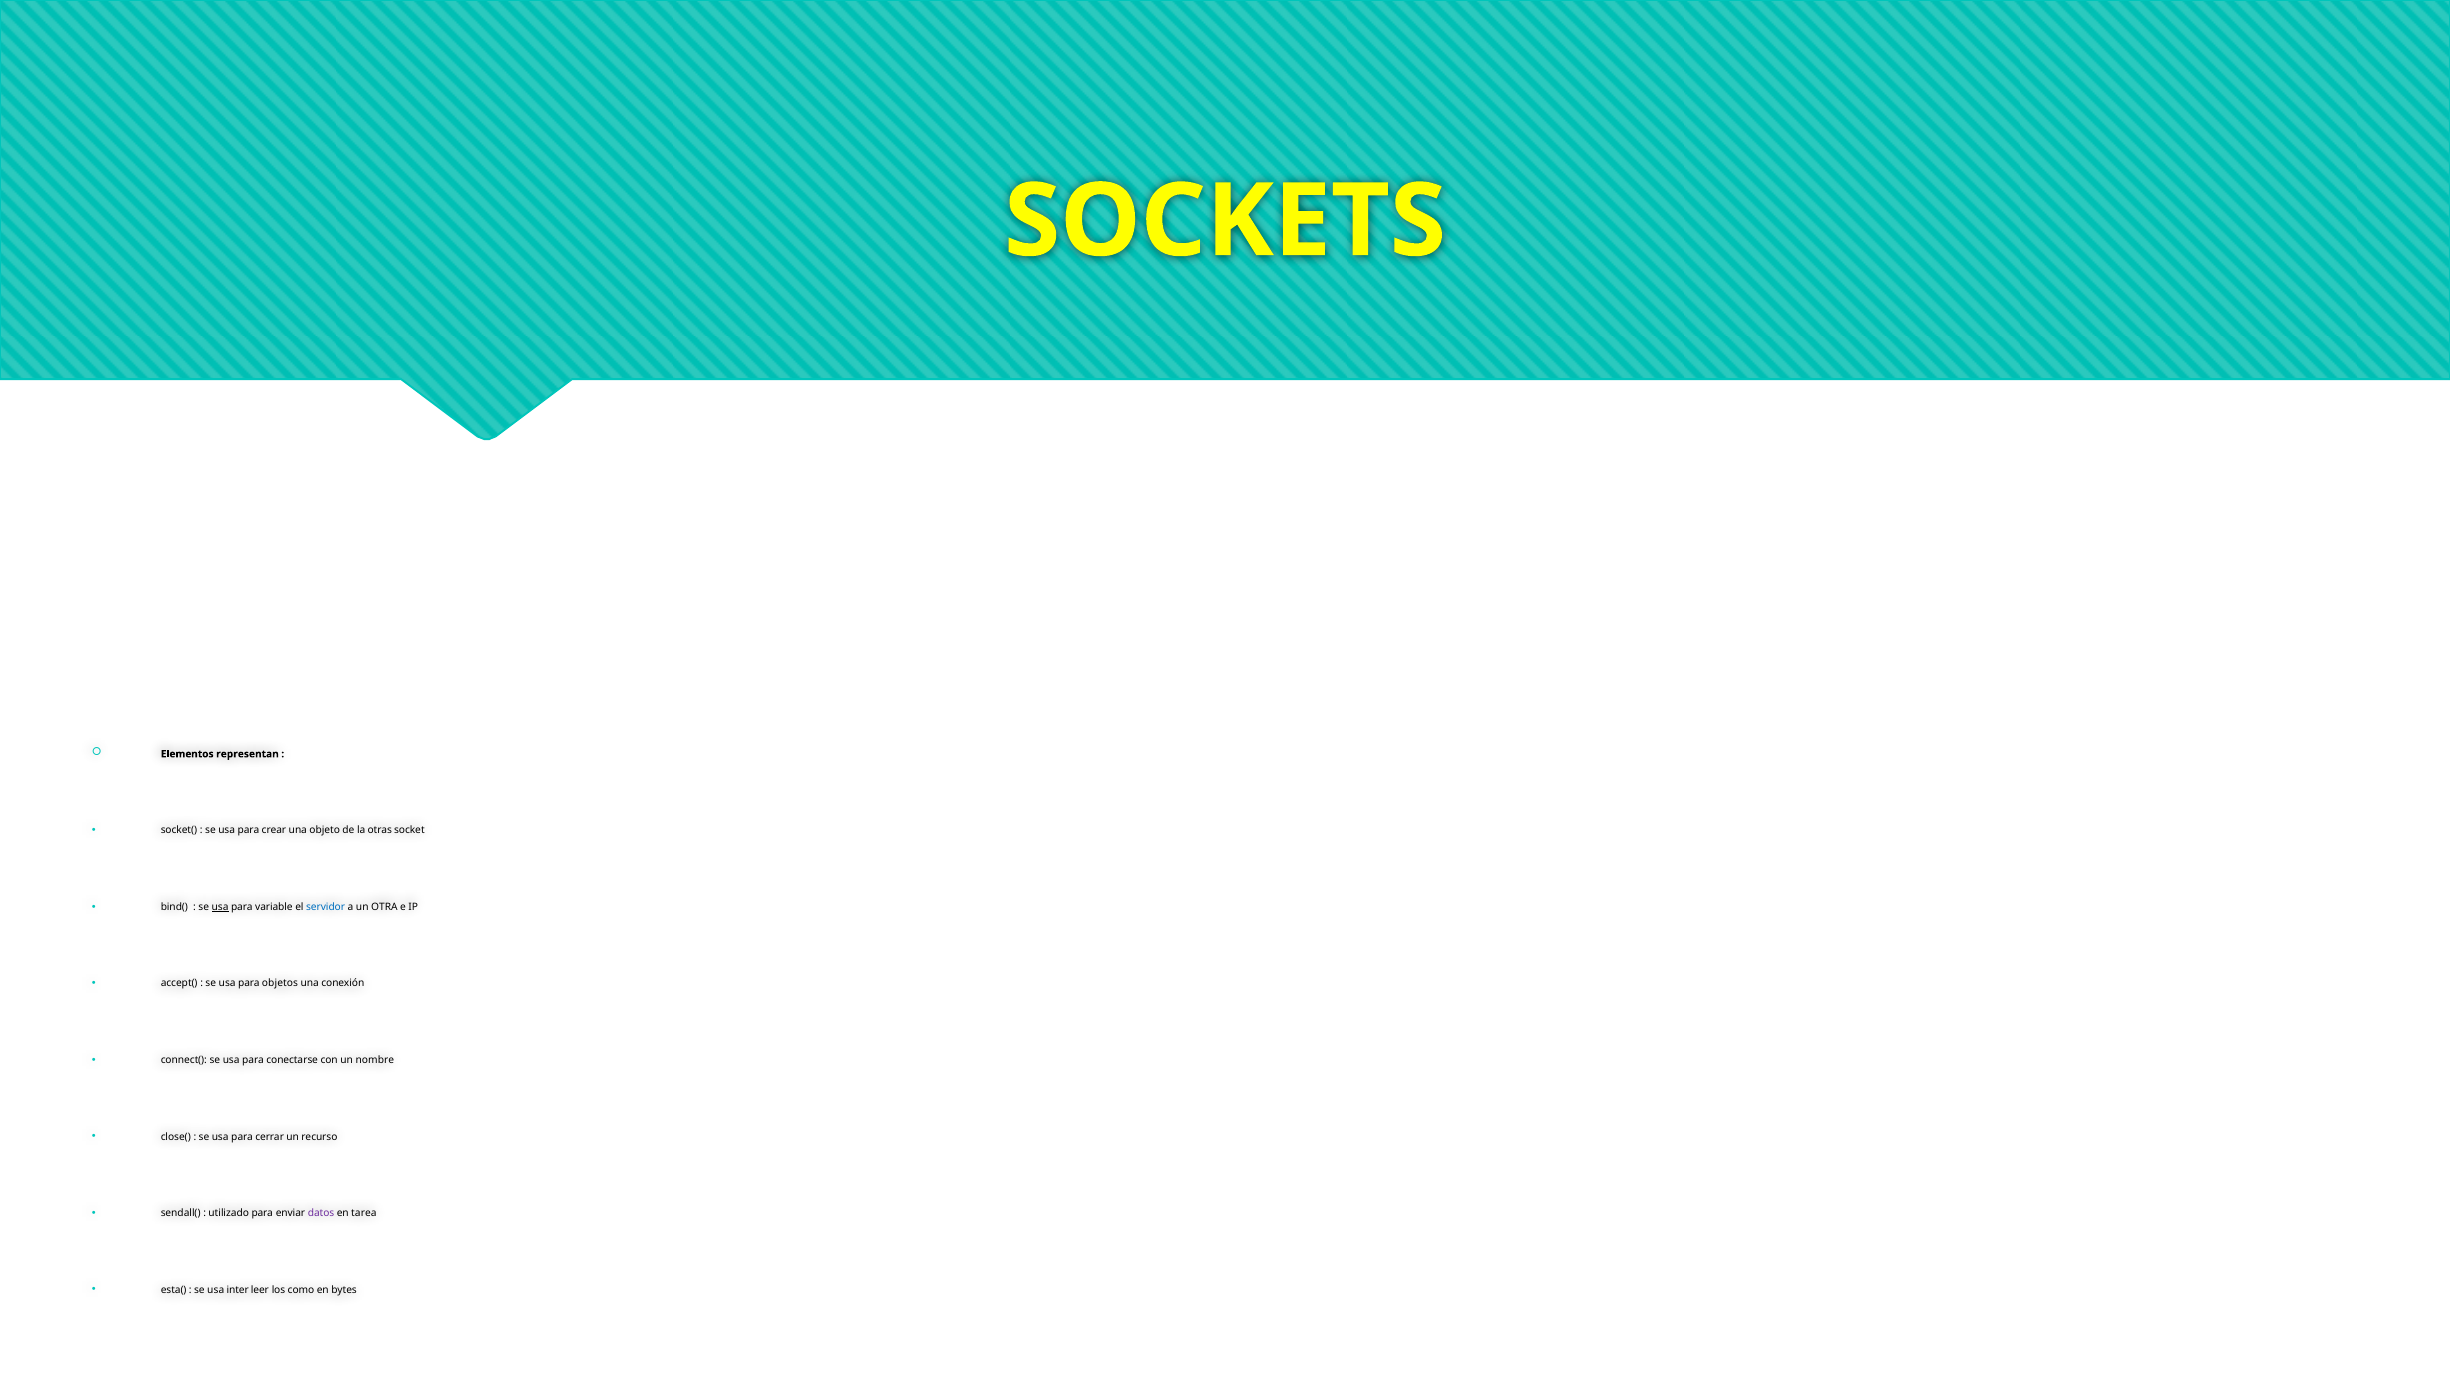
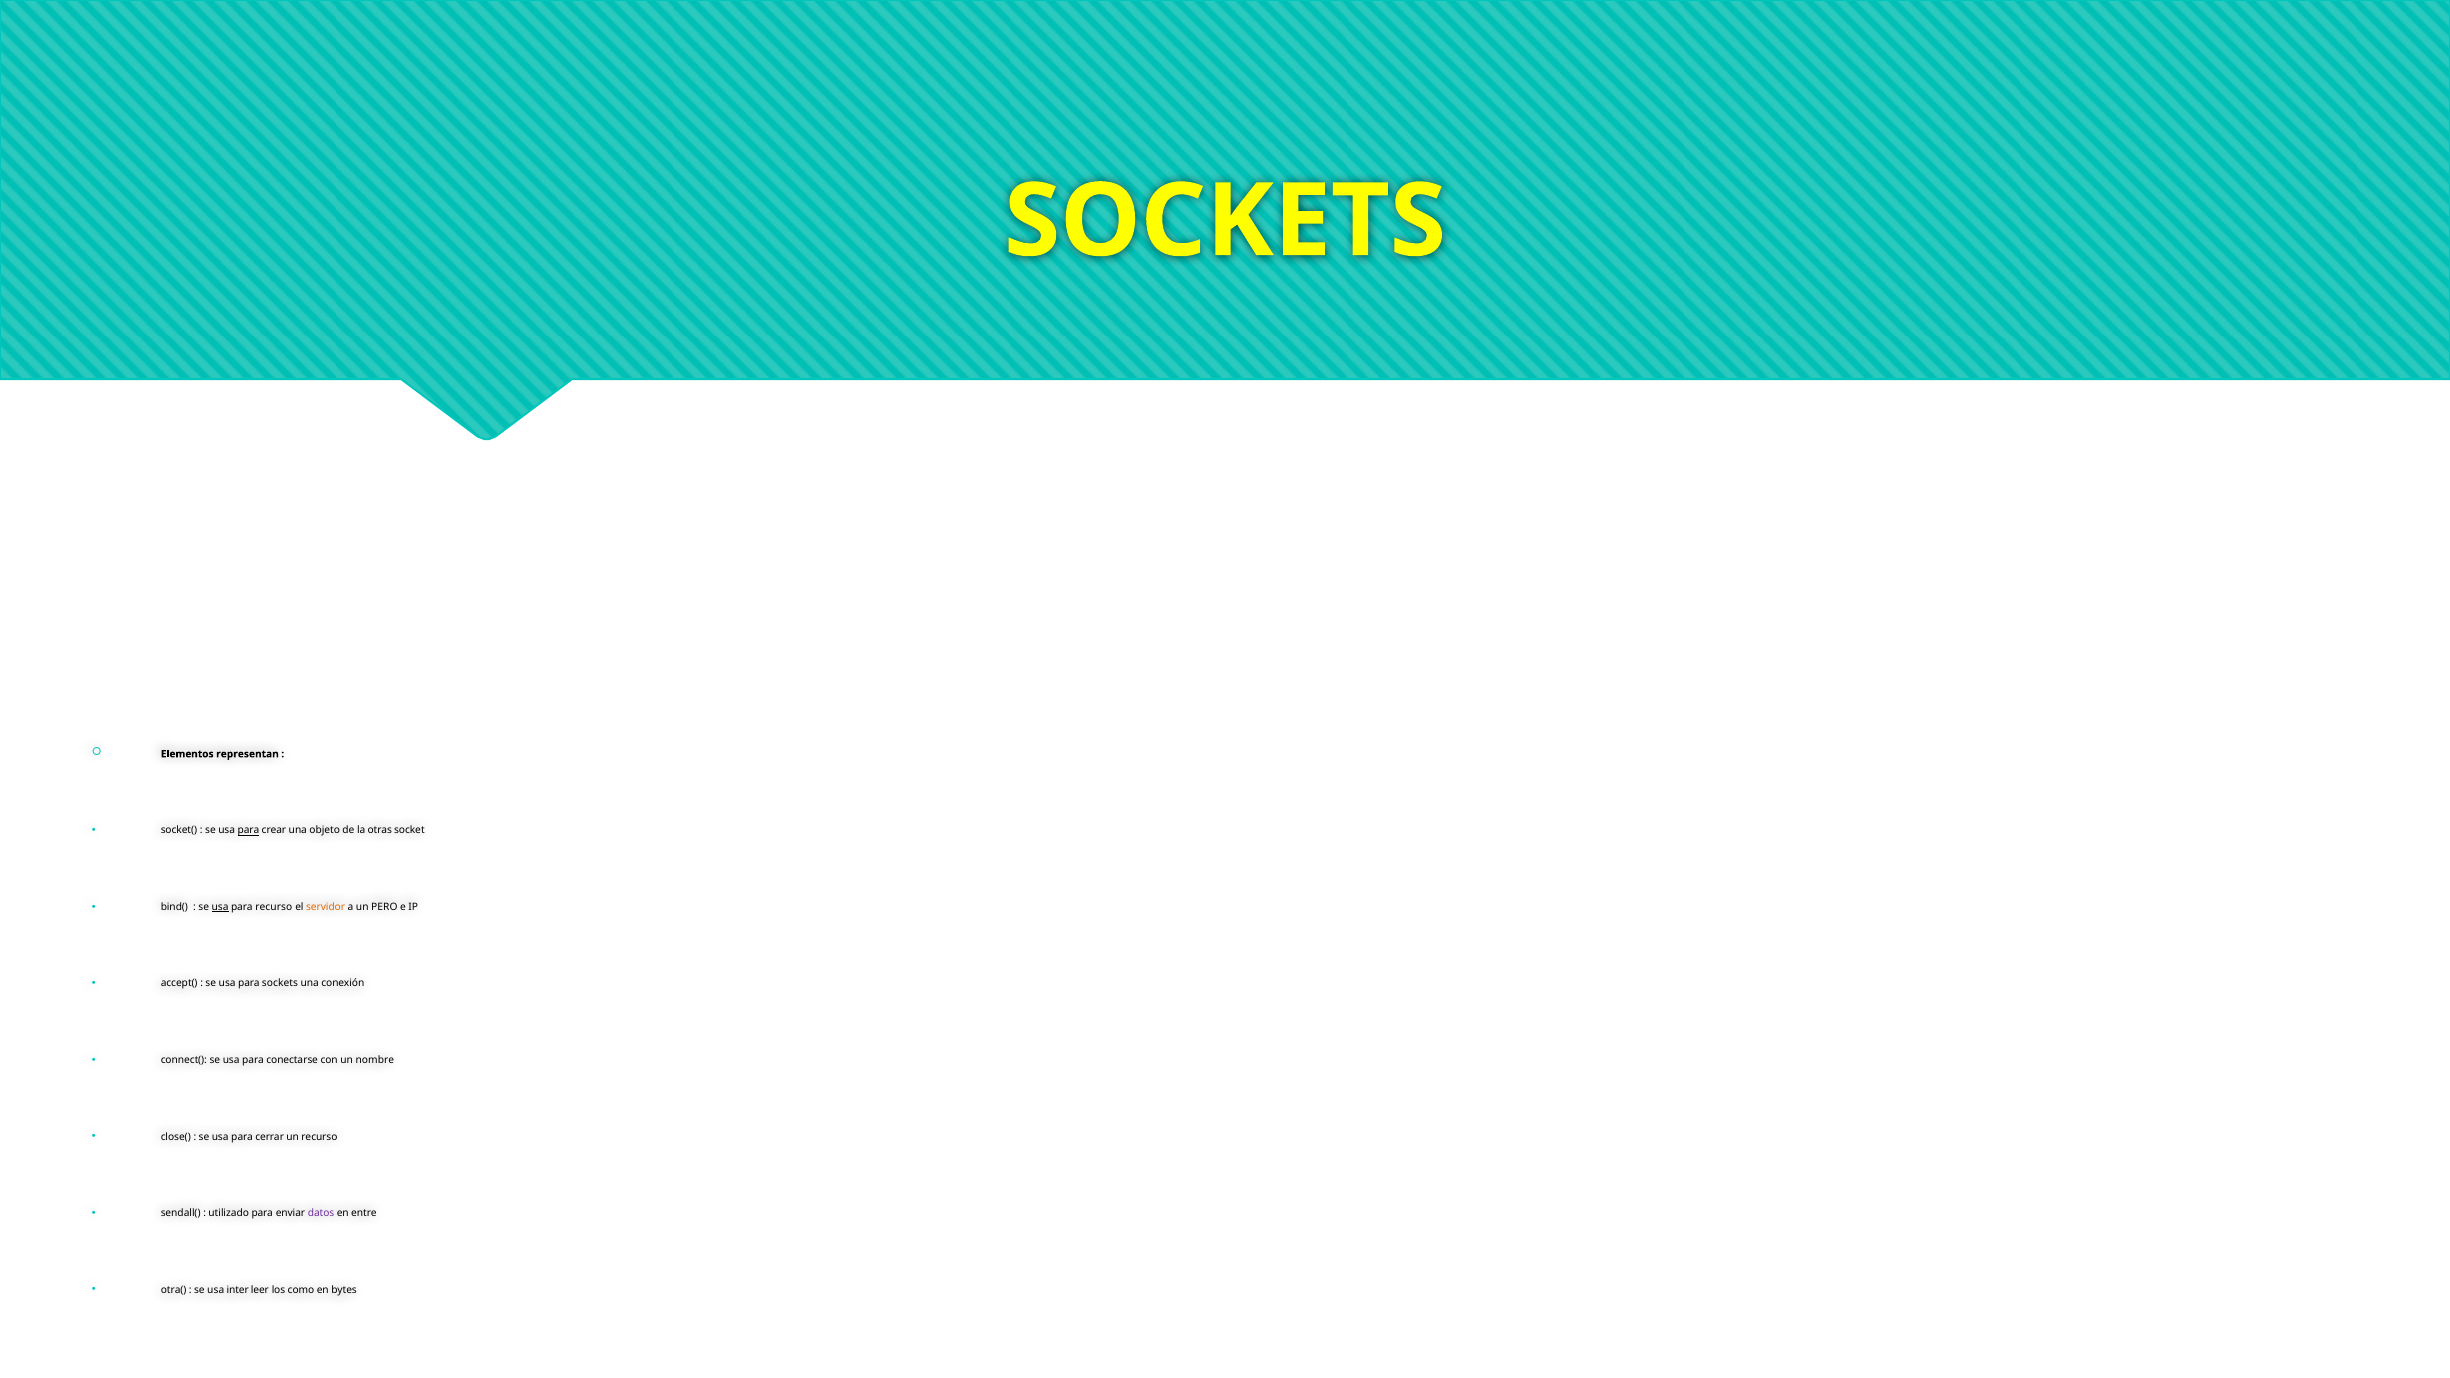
para underline: none -> present (248, 831)
para variable: variable -> recurso (274, 907)
servidor colour: blue -> orange (326, 907)
OTRA: OTRA -> PERO (384, 907)
para objetos: objetos -> sockets (280, 984)
tarea: tarea -> entre (364, 1213)
esta(: esta( -> otra( (174, 1290)
